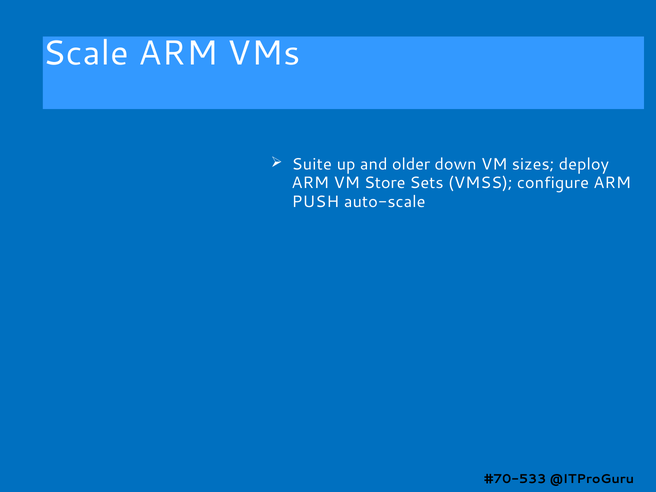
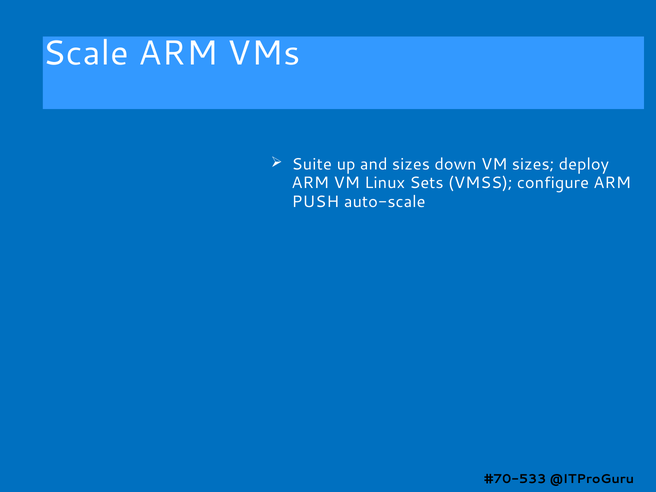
and older: older -> sizes (411, 164)
Store: Store -> Linux (385, 183)
